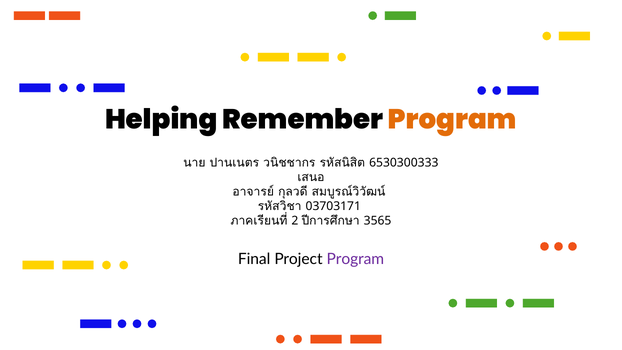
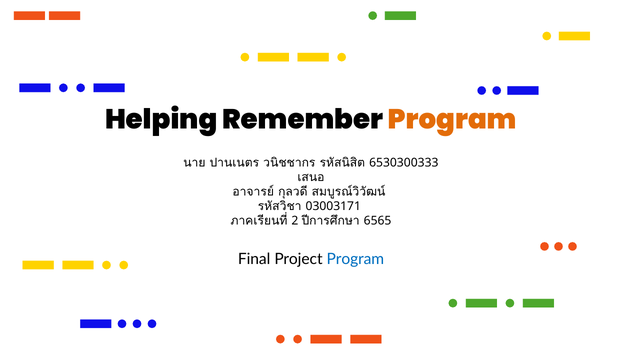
03703171: 03703171 -> 03003171 (333, 206)
3565: 3565 -> 6565 (378, 221)
Program colour: purple -> blue (355, 259)
